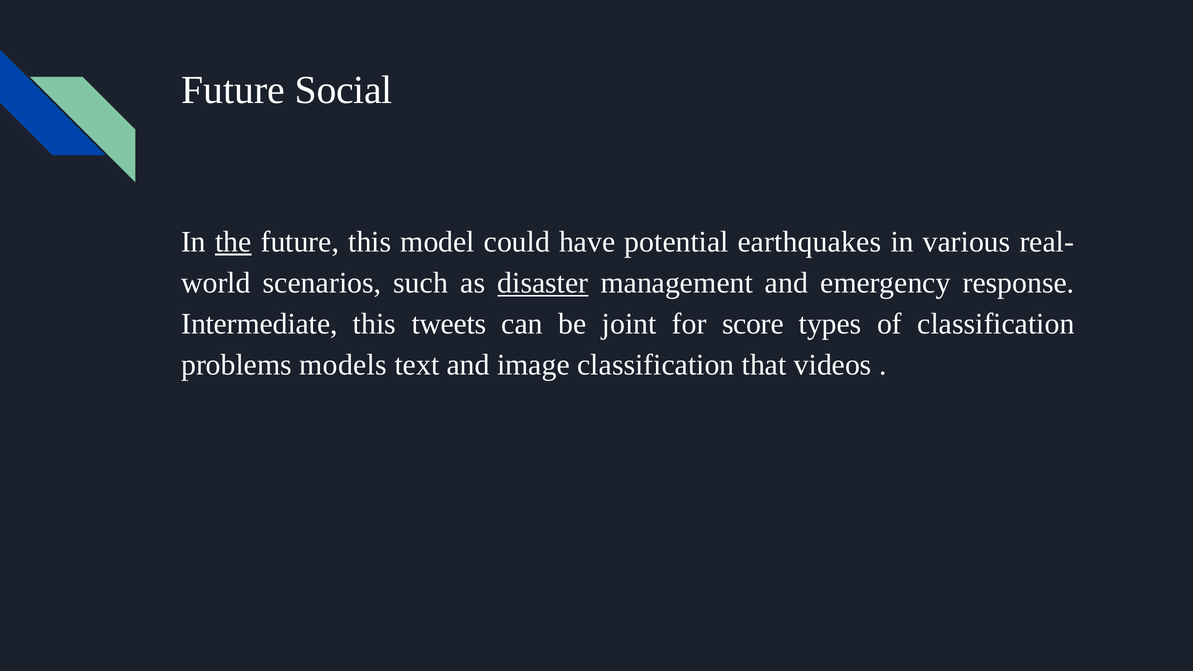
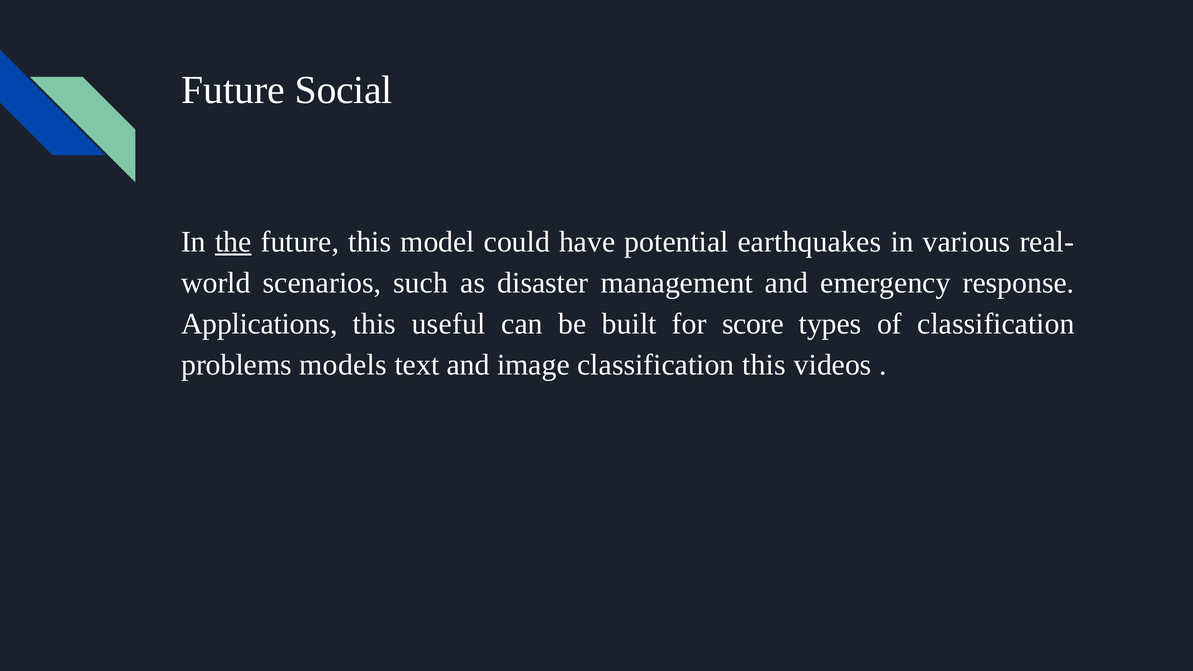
disaster underline: present -> none (543, 283)
Intermediate: Intermediate -> Applications (259, 324)
tweets: tweets -> useful (449, 324)
joint: joint -> built (629, 324)
classification that: that -> this (764, 365)
